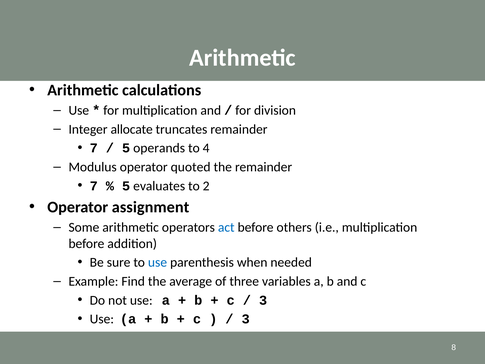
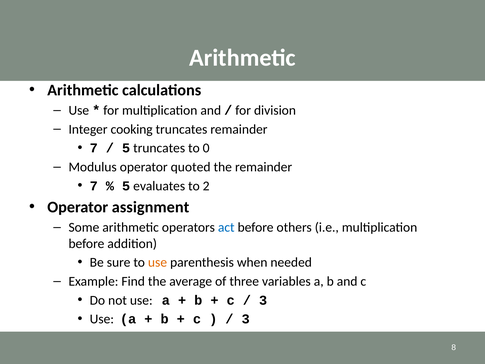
allocate: allocate -> cooking (132, 129)
5 operands: operands -> truncates (159, 148)
4: 4 -> 0 (206, 148)
use colour: blue -> orange (158, 262)
